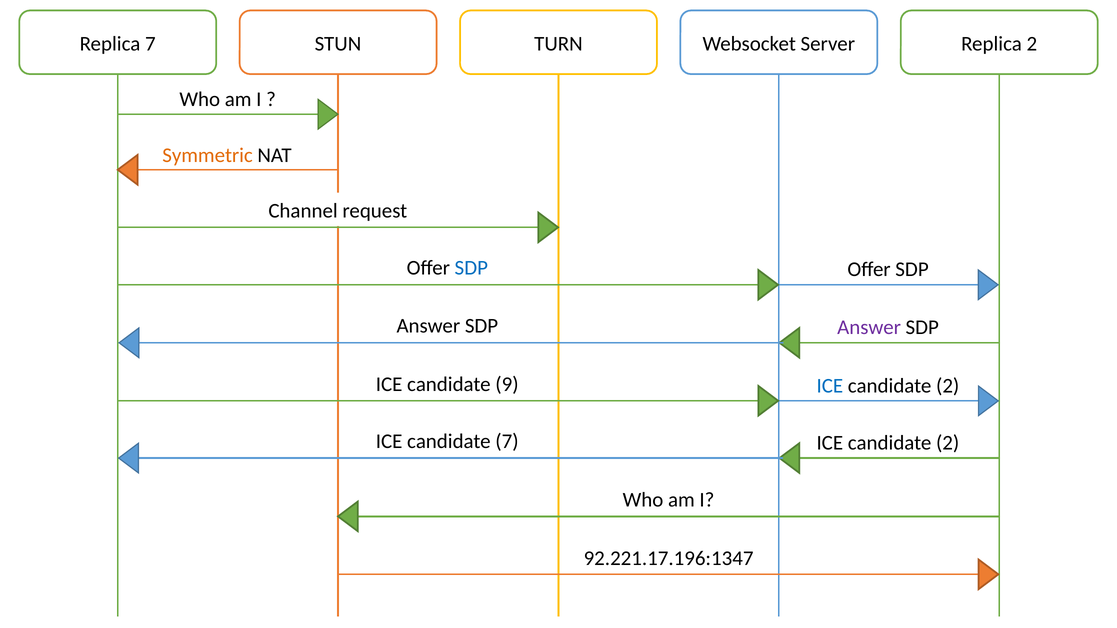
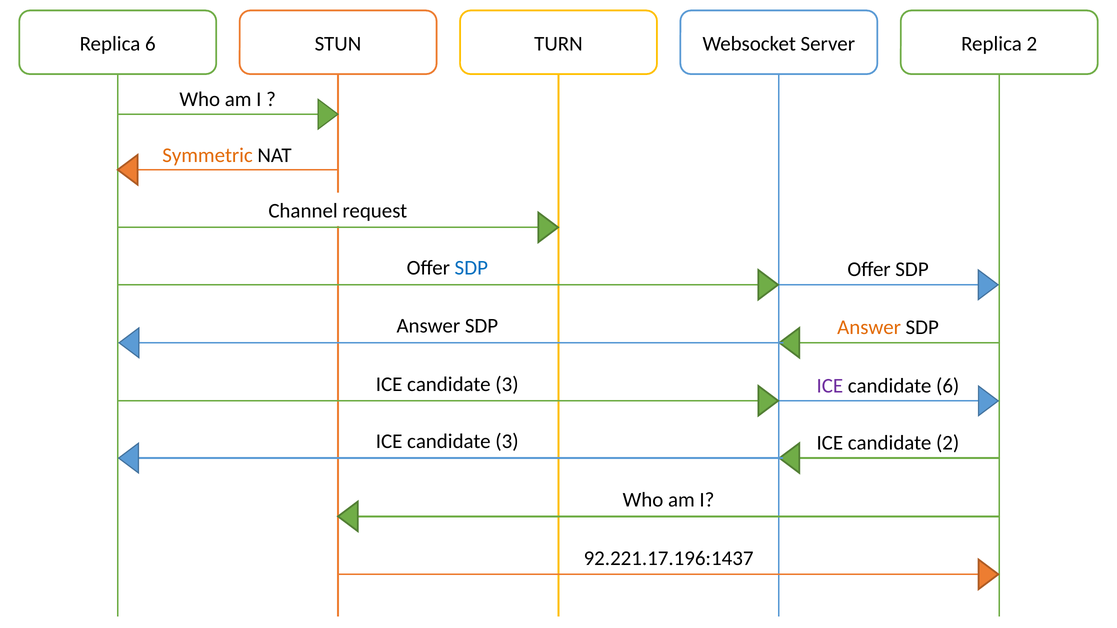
Replica 7: 7 -> 6 (150, 44)
Answer colour: purple -> orange (869, 328)
9: 9 -> 3 (507, 384)
ICE colour: blue -> purple (830, 386)
2: 2 -> 6 (948, 386)
7: 7 -> 3 (507, 441)
92.221.17.196:1347: 92.221.17.196:1347 -> 92.221.17.196:1437 (669, 558)
